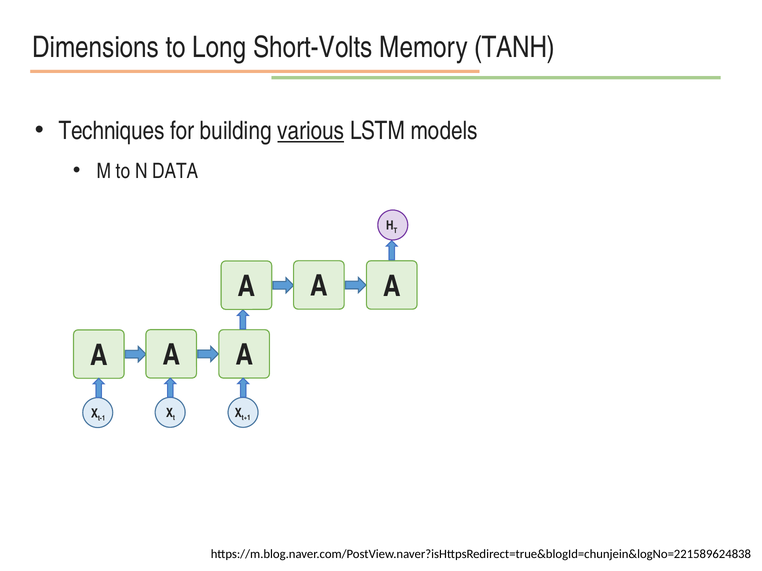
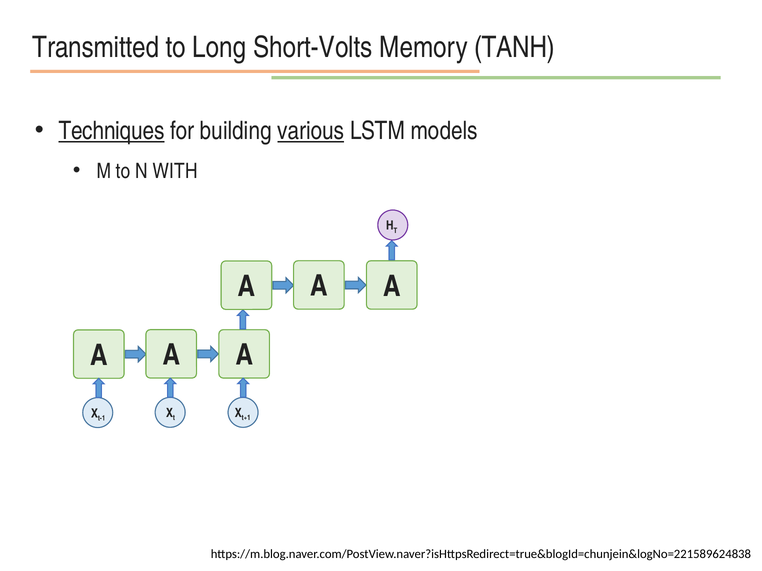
Dimensions: Dimensions -> Transmitted (96, 47)
Techniques underline: none -> present (112, 131)
DATA: DATA -> WITH (175, 171)
